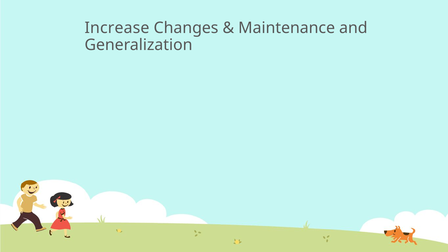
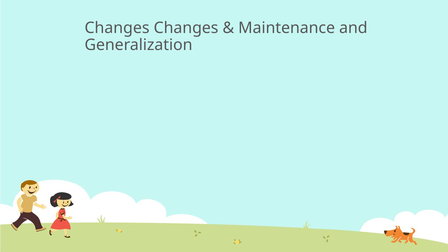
Increase: Increase -> Changes (117, 28)
